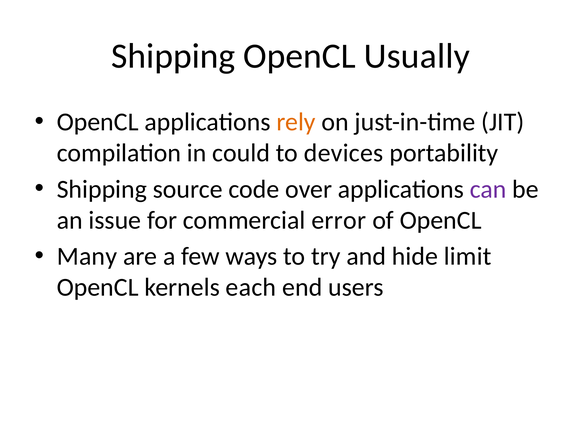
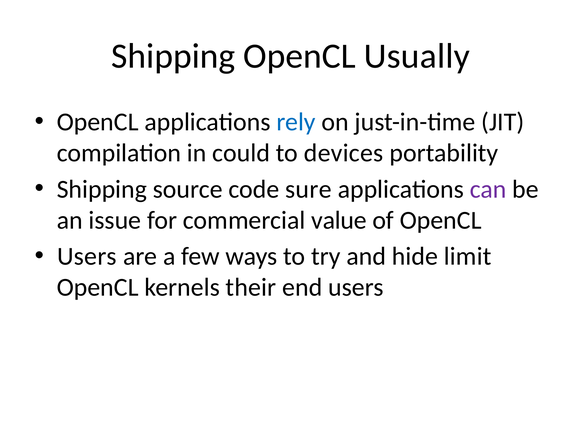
rely colour: orange -> blue (296, 122)
over: over -> sure (308, 189)
error: error -> value (339, 220)
Many: Many -> Users (87, 257)
each: each -> their (251, 288)
